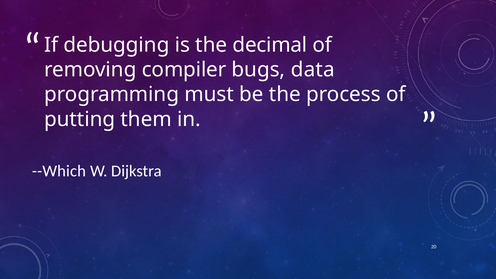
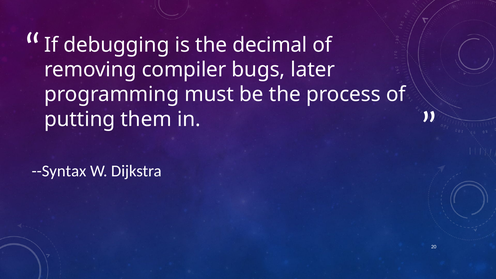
data: data -> later (313, 70)
--Which: --Which -> --Syntax (59, 171)
